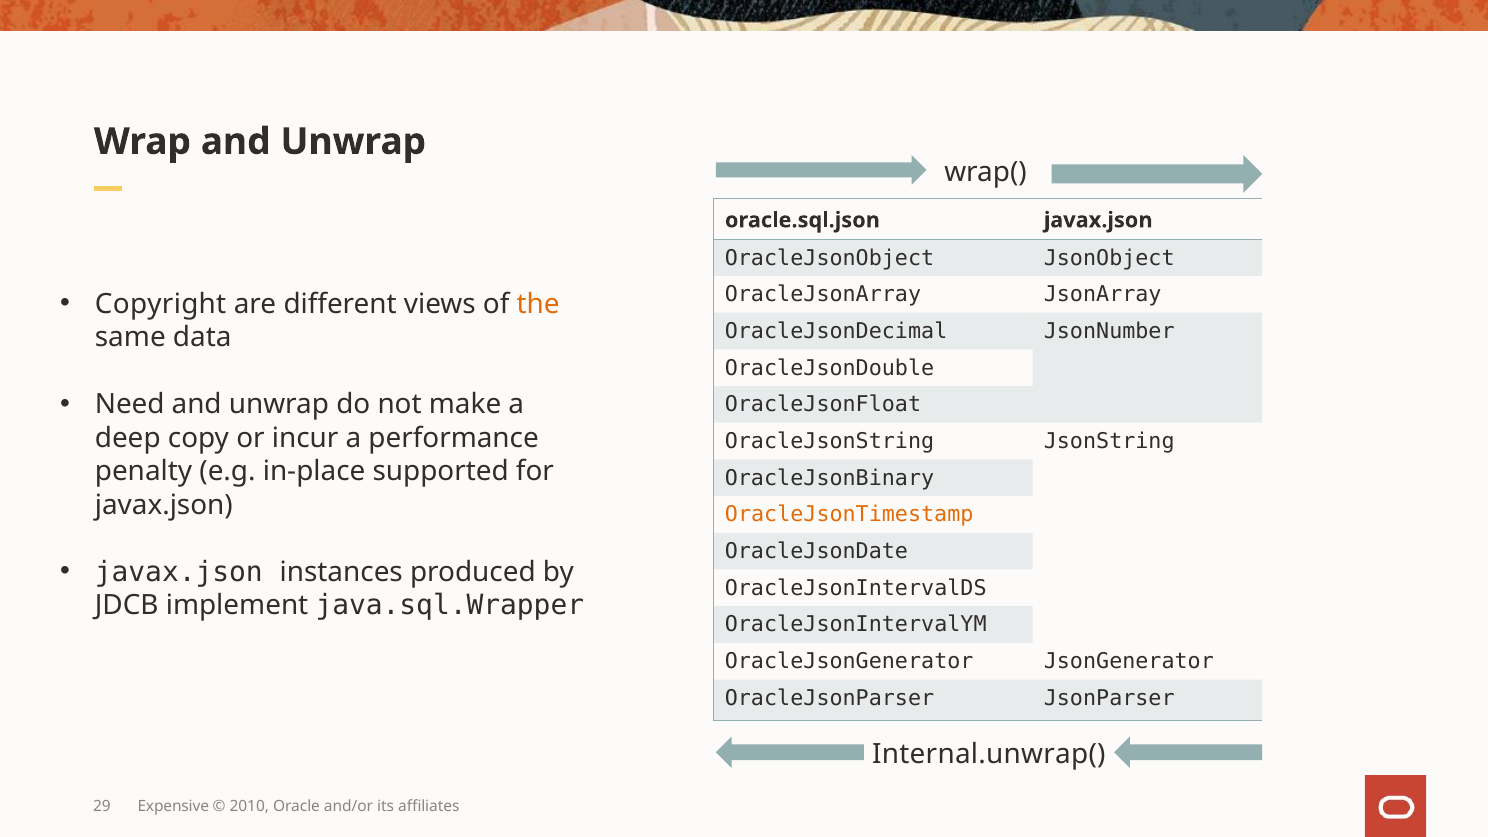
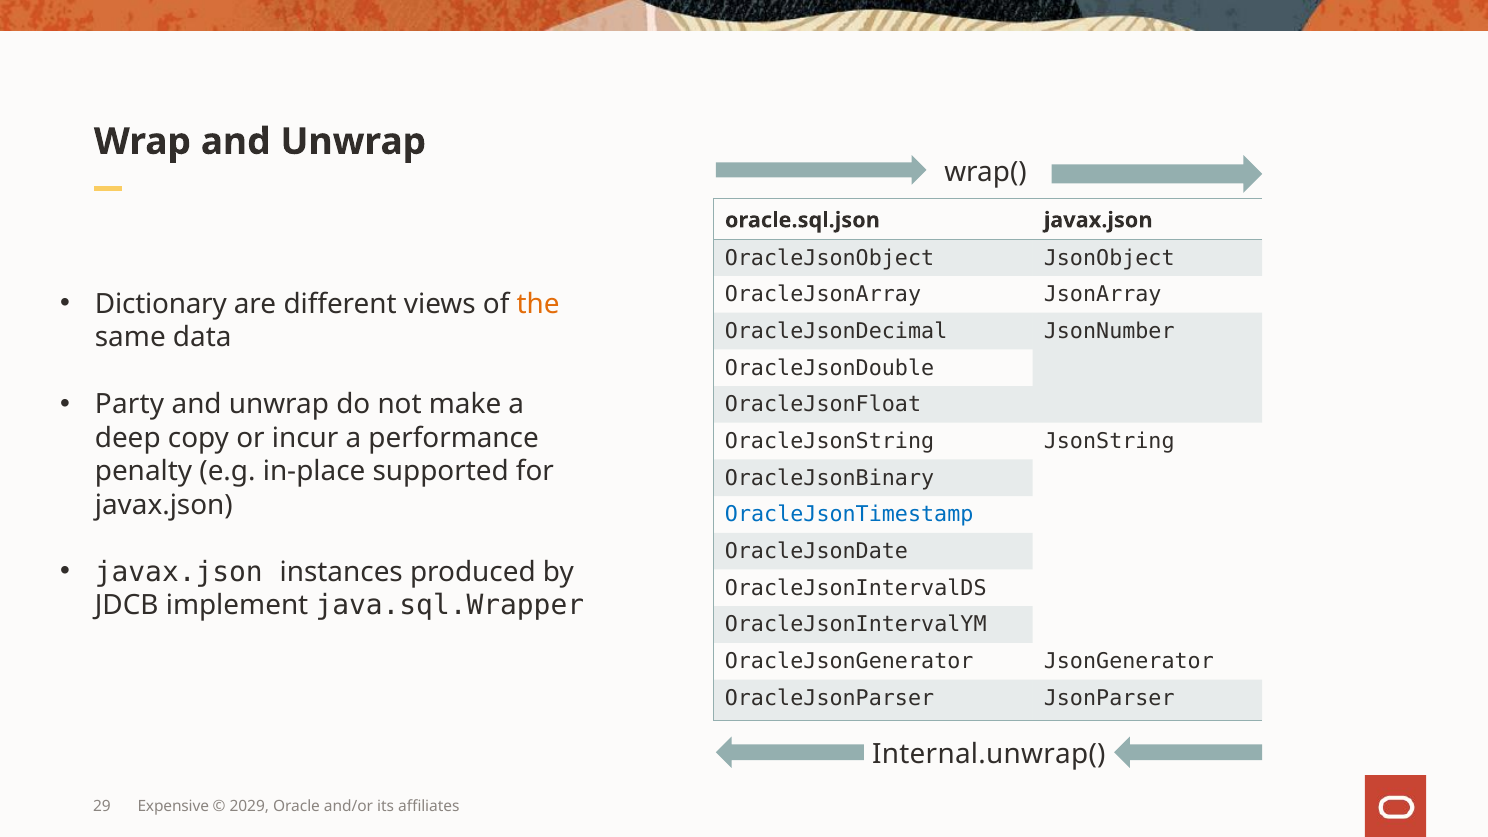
Copyright: Copyright -> Dictionary (161, 304)
Need: Need -> Party (130, 405)
OracleJsonTimestamp colour: orange -> blue (849, 515)
2010: 2010 -> 2029 (249, 806)
